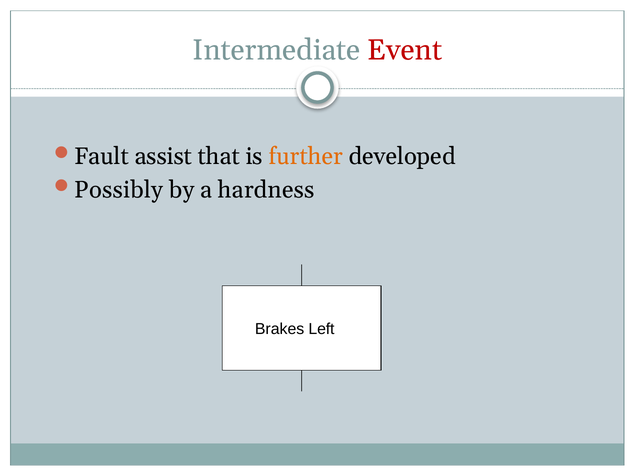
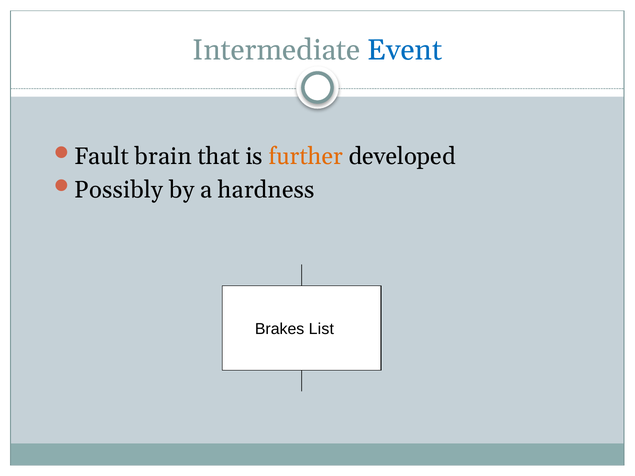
Event colour: red -> blue (405, 50)
assist: assist -> brain (163, 157)
Left: Left -> List (321, 329)
